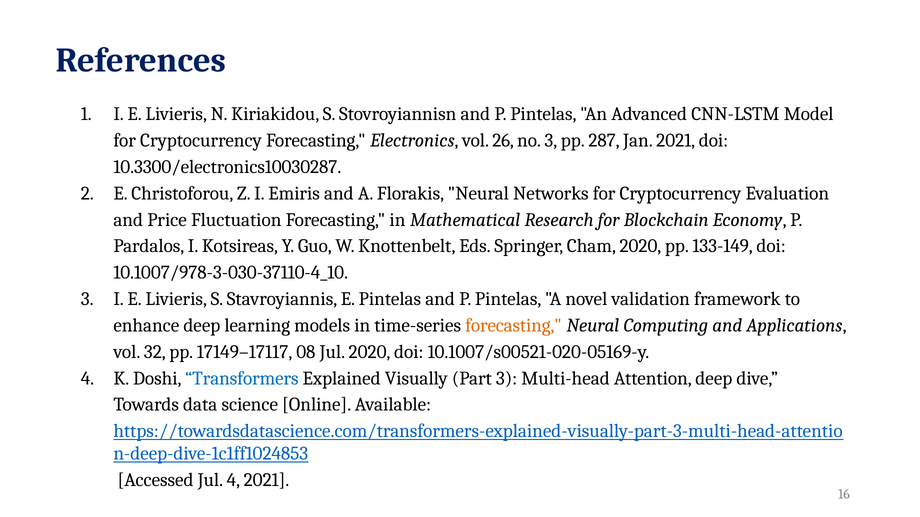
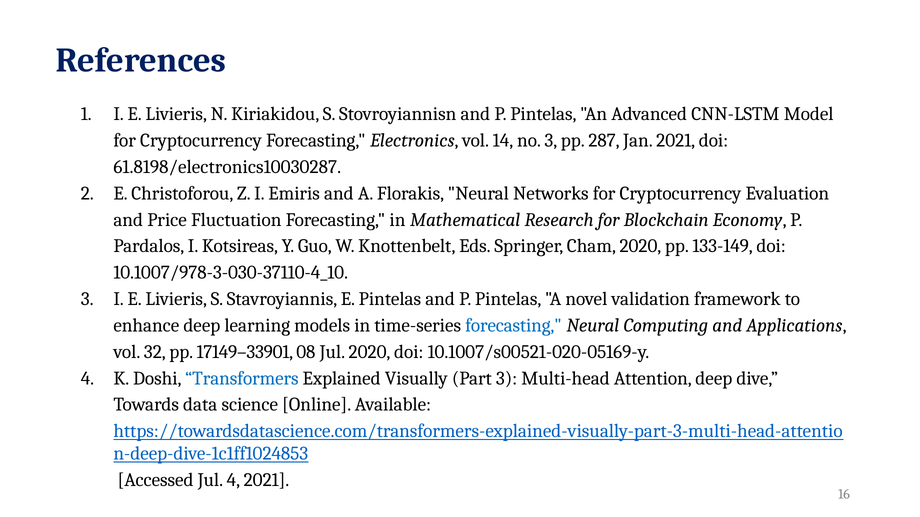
26: 26 -> 14 (503, 141)
10.3300/electronics10030287: 10.3300/electronics10030287 -> 61.8198/electronics10030287 (227, 167)
forecasting colour: orange -> blue (513, 326)
17149–17117: 17149–17117 -> 17149–33901 (245, 352)
